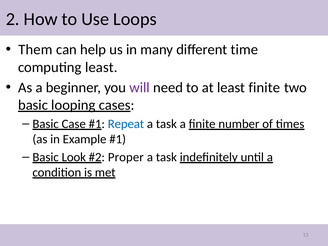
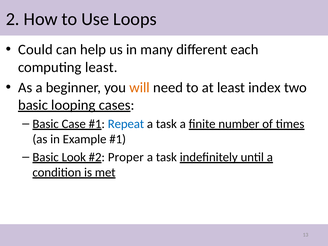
Them: Them -> Could (35, 50)
time: time -> each (245, 50)
will colour: purple -> orange (140, 88)
least finite: finite -> index (264, 88)
